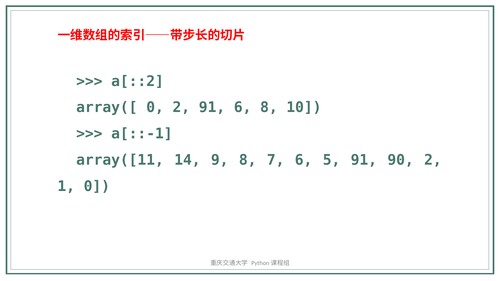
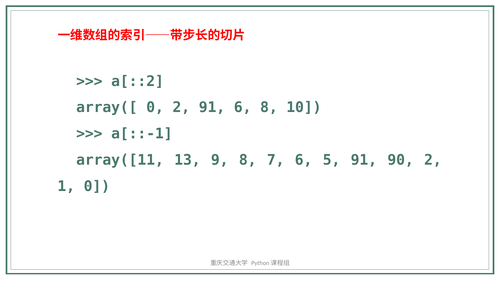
14: 14 -> 13 (187, 160)
